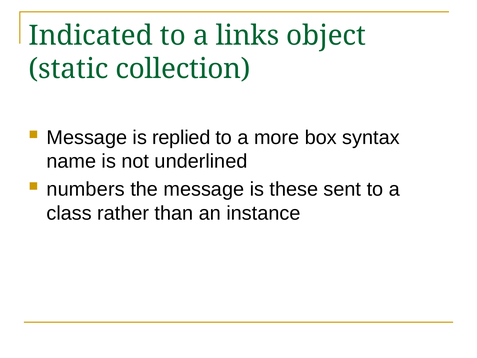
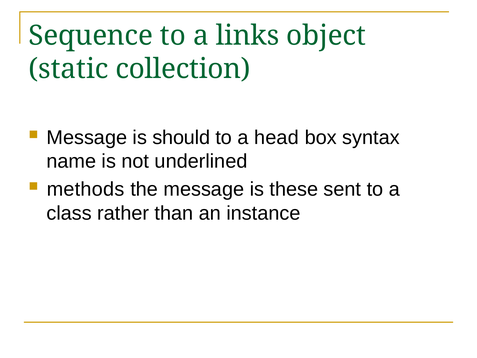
Indicated: Indicated -> Sequence (91, 36)
replied: replied -> should (181, 137)
more: more -> head (277, 137)
numbers: numbers -> methods (86, 189)
